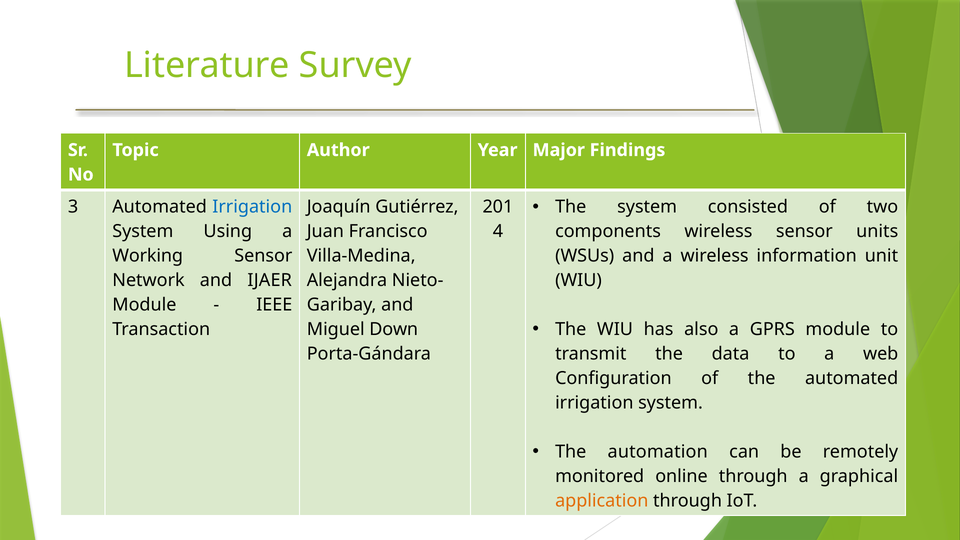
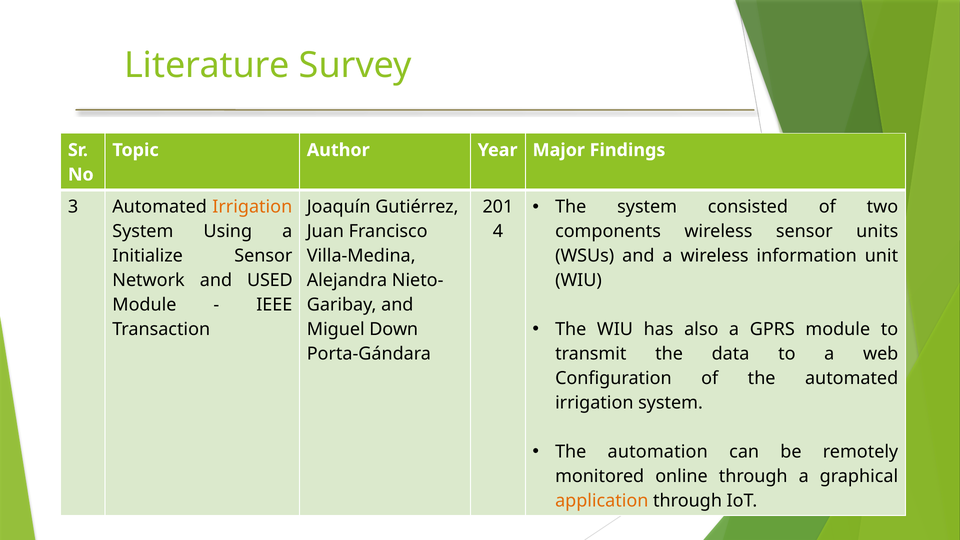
Irrigation colour: blue -> orange (252, 207)
Working: Working -> Initialize (148, 256)
IJAER: IJAER -> USED (270, 280)
